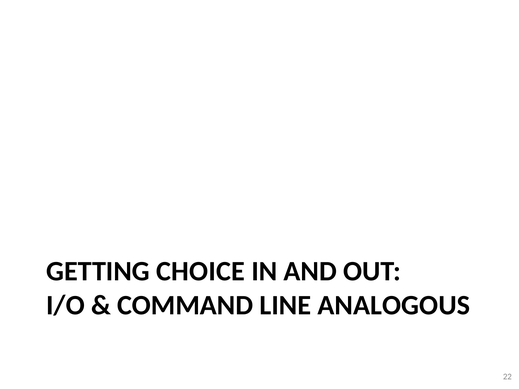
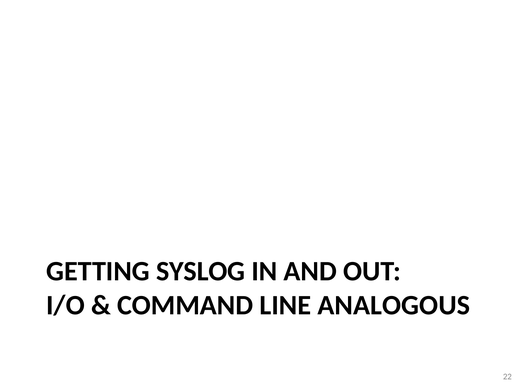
CHOICE: CHOICE -> SYSLOG (201, 272)
